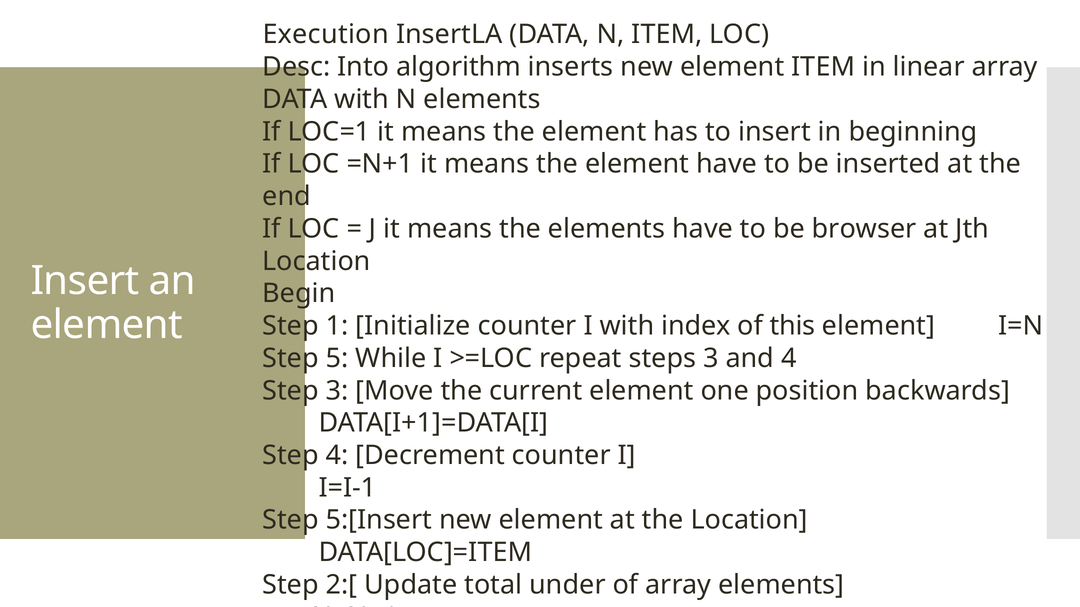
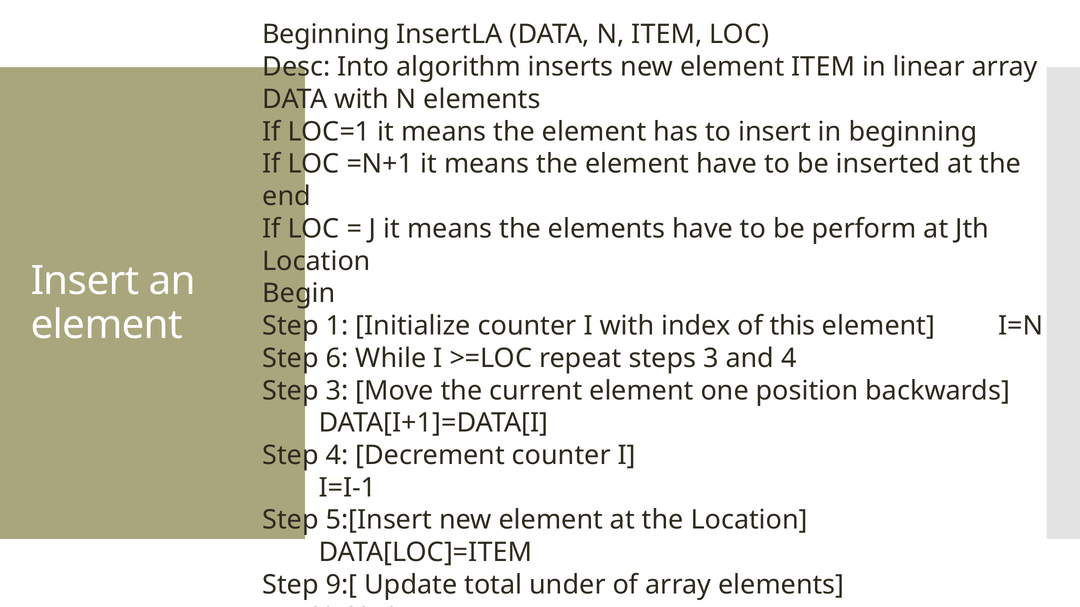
Execution: Execution -> Beginning (326, 35)
browser: browser -> perform (864, 229)
5: 5 -> 6 (337, 359)
2:[: 2:[ -> 9:[ (341, 585)
